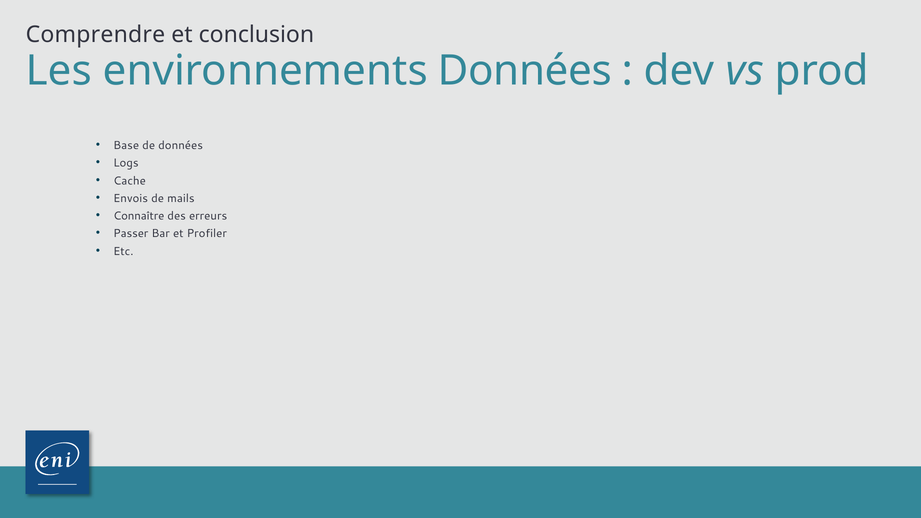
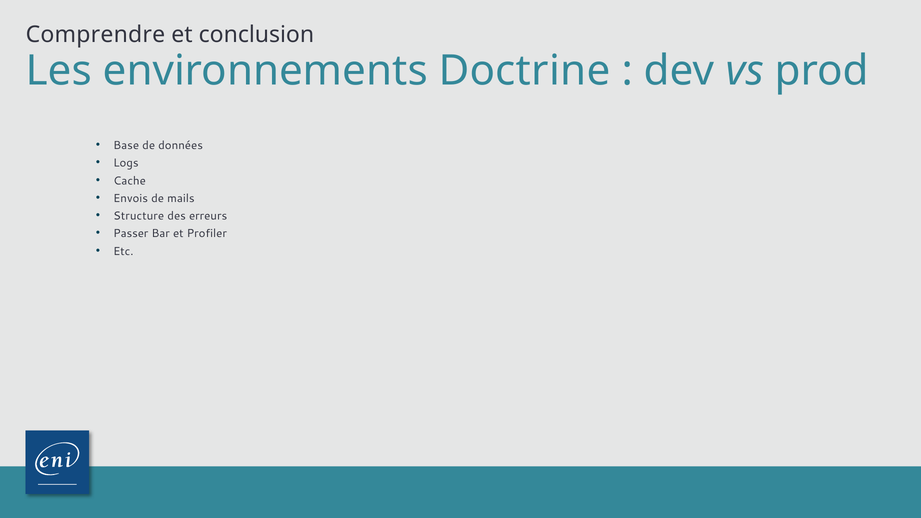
environnements Données: Données -> Doctrine (524, 71)
Connaître: Connaître -> Structure (139, 216)
